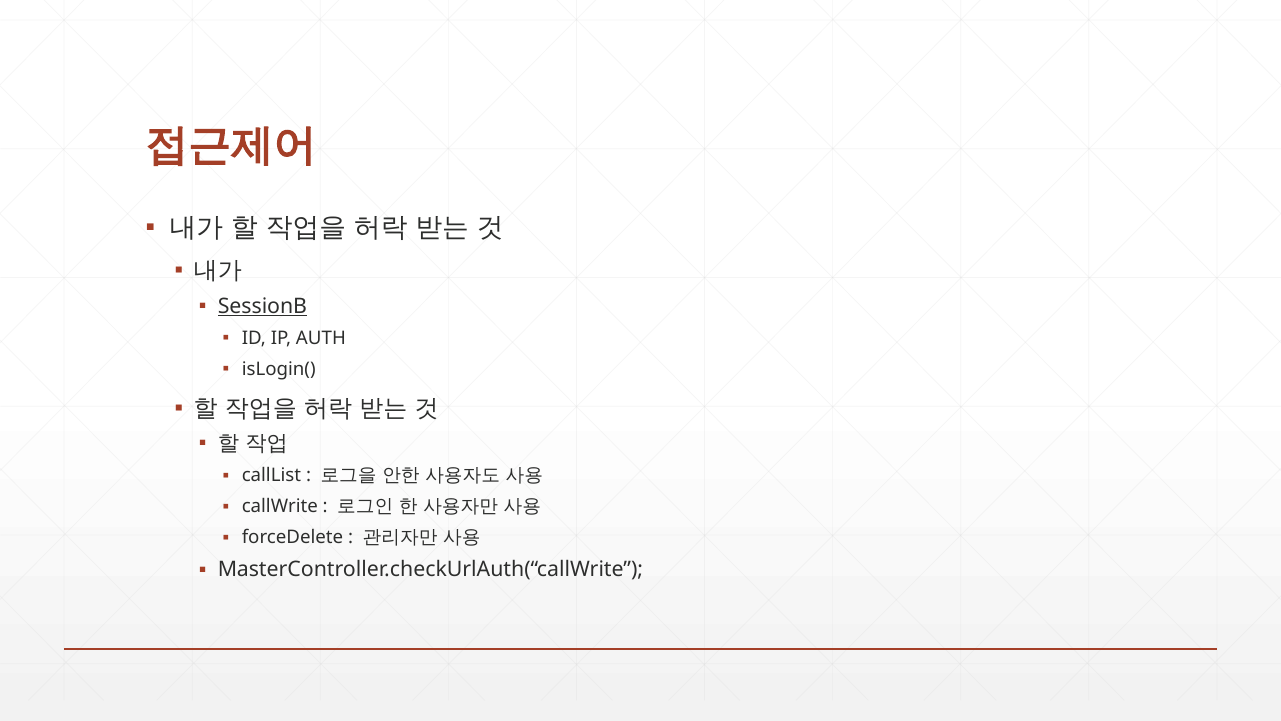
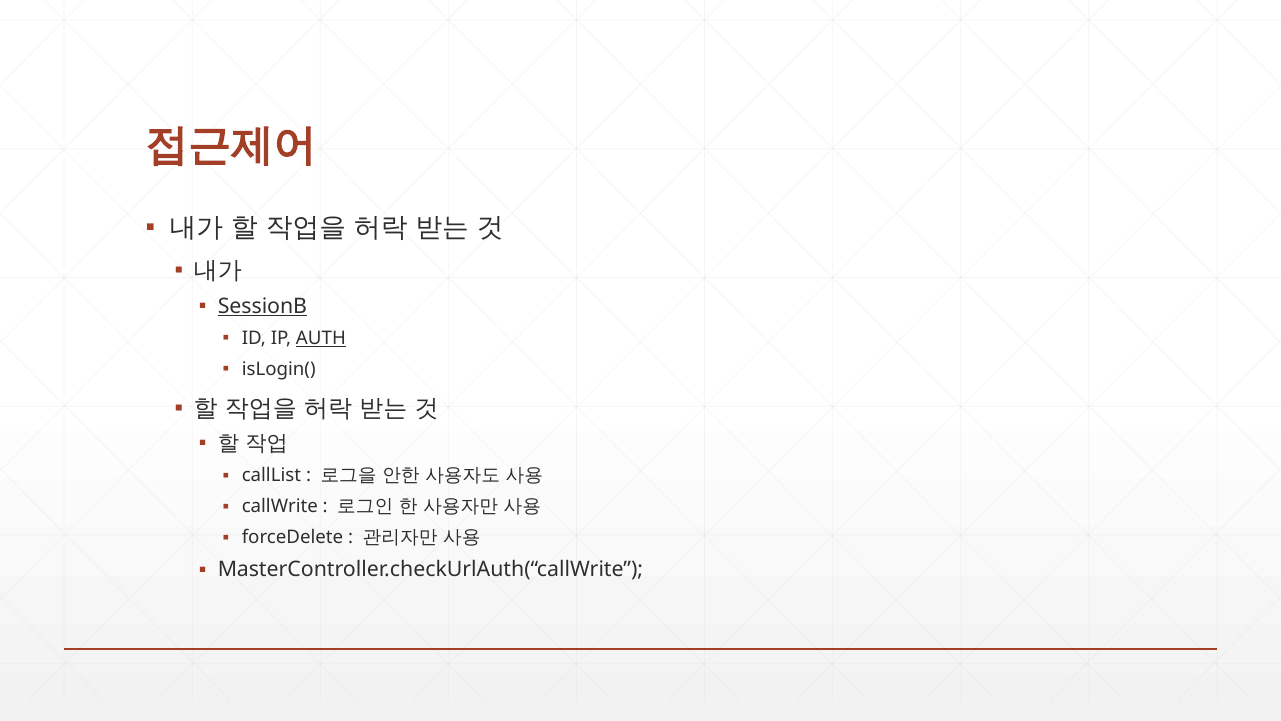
AUTH underline: none -> present (321, 338)
